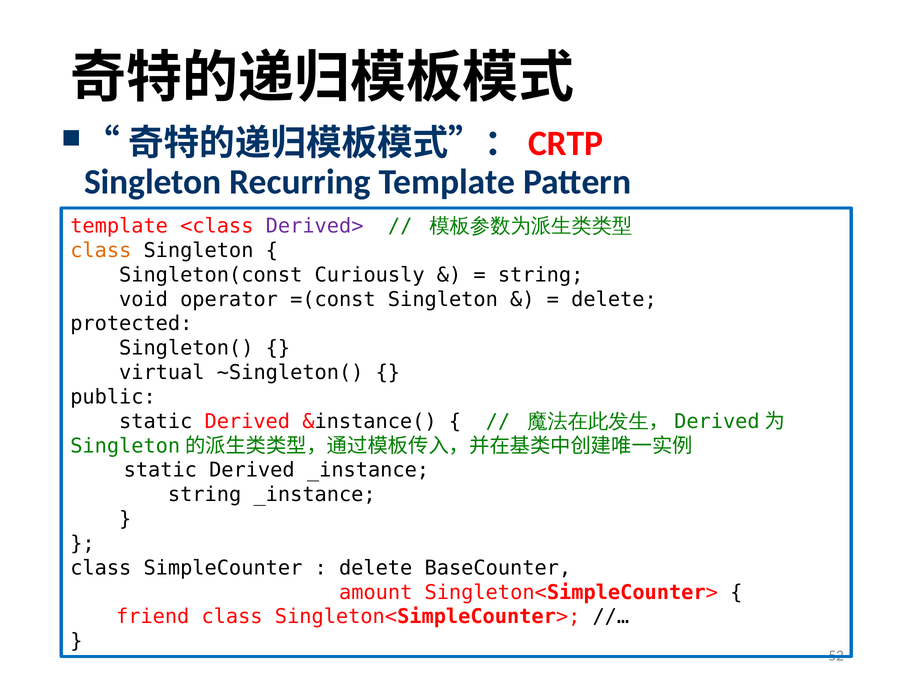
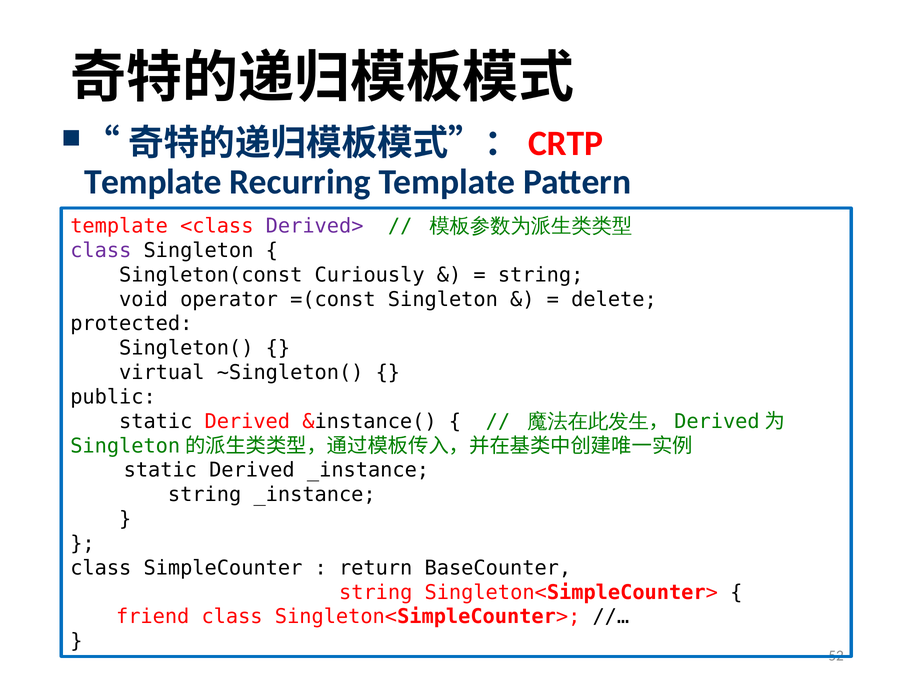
Singleton: Singleton -> Template (153, 182)
class colour: orange -> purple (101, 251)
delete: delete -> return (376, 568)
amount: amount -> string (376, 592)
